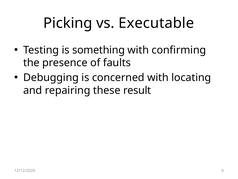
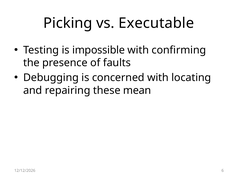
something: something -> impossible (99, 50)
result: result -> mean (137, 90)
